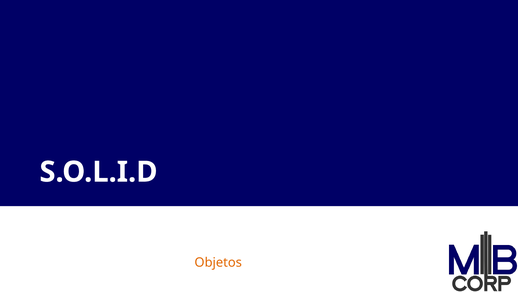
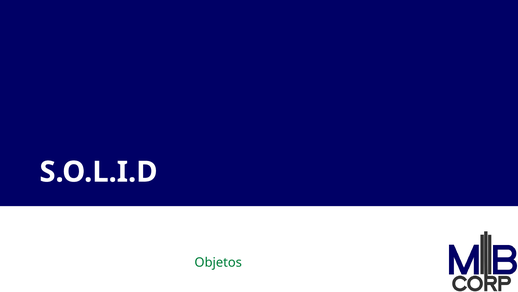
Objetos colour: orange -> green (218, 262)
